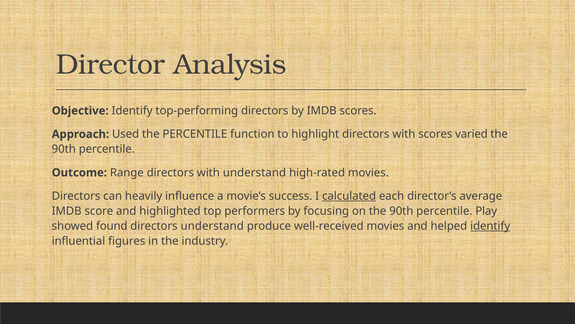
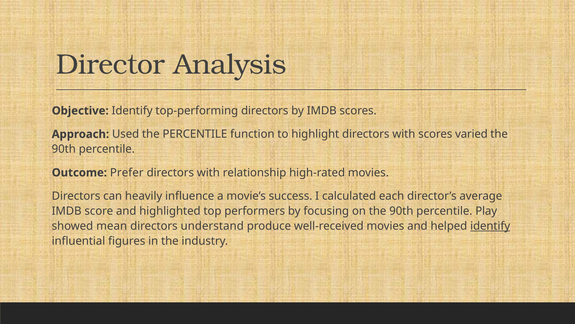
Range: Range -> Prefer (127, 172)
with understand: understand -> relationship (255, 172)
calculated underline: present -> none (349, 196)
found: found -> mean (112, 226)
